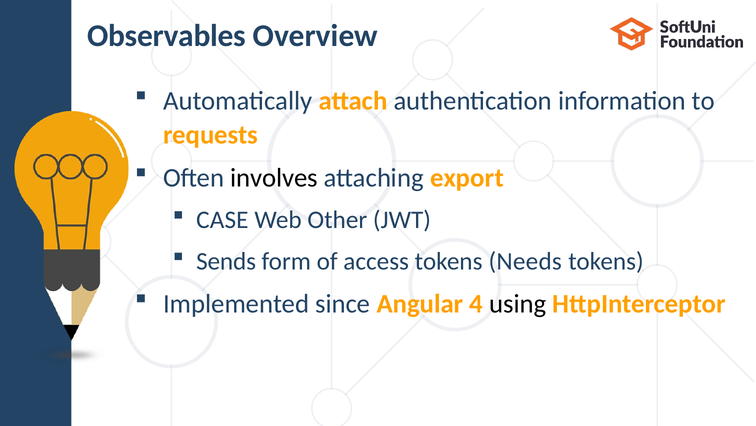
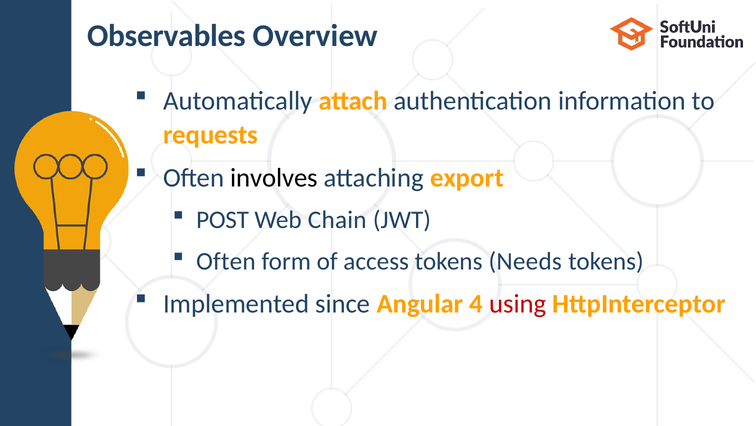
CASE: CASE -> POST (223, 220)
Other: Other -> Chain (337, 220)
Sends: Sends -> Often (226, 261)
using colour: black -> red (518, 303)
